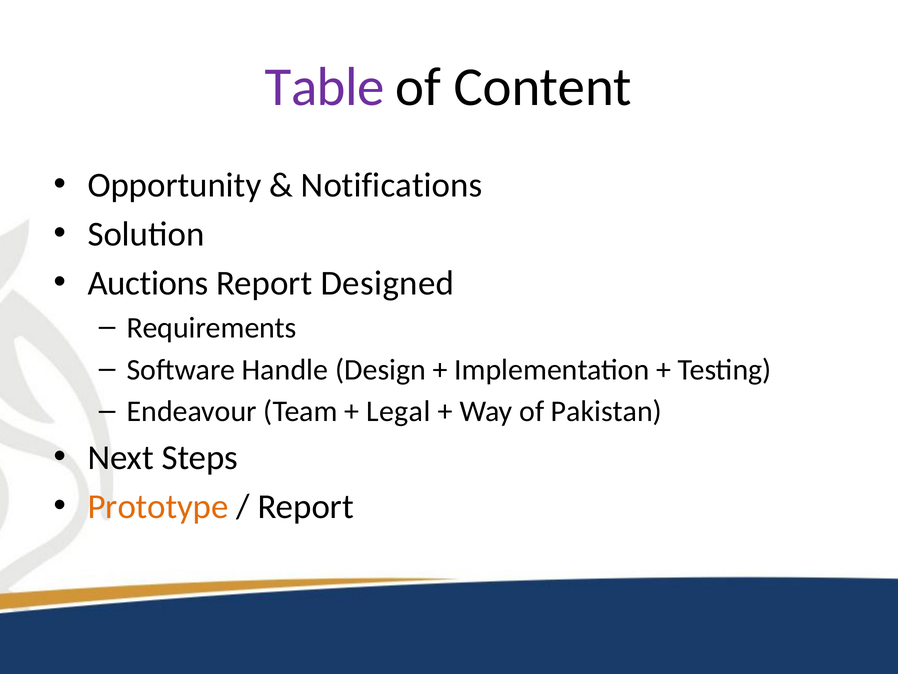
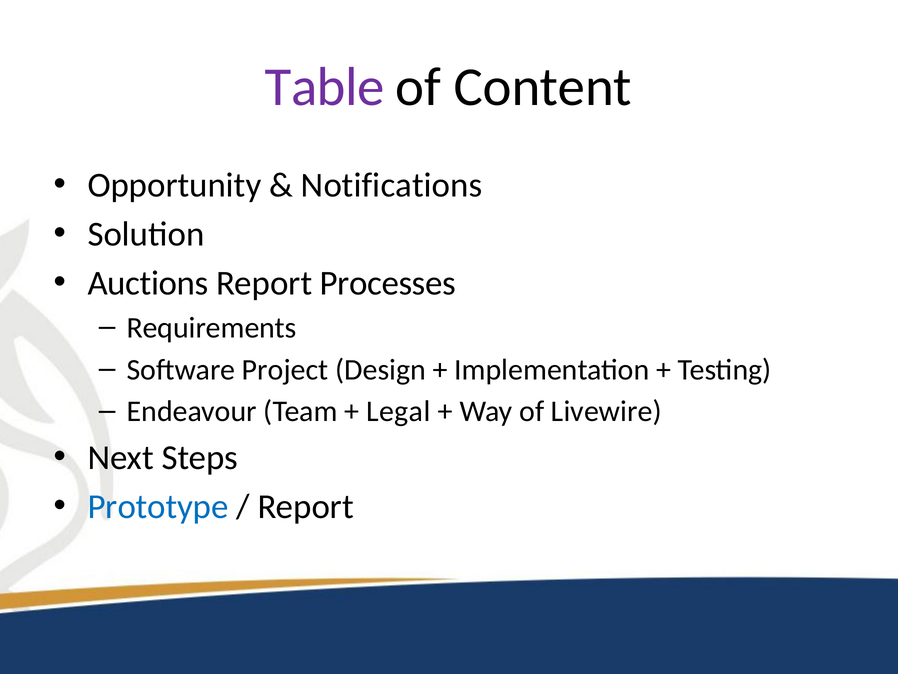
Designed: Designed -> Processes (388, 283)
Handle: Handle -> Project (285, 369)
Pakistan: Pakistan -> Livewire (606, 411)
Prototype colour: orange -> blue (158, 506)
